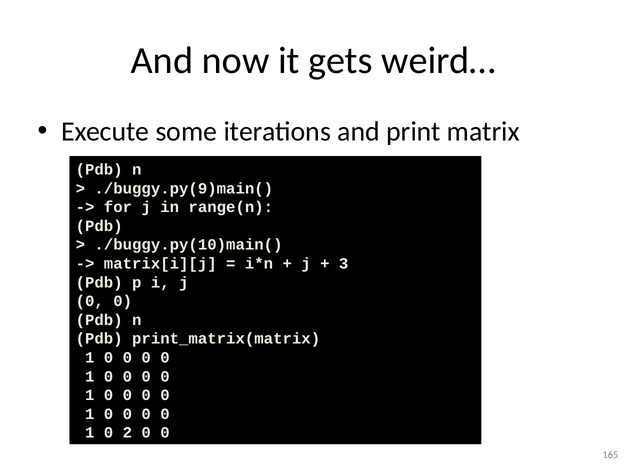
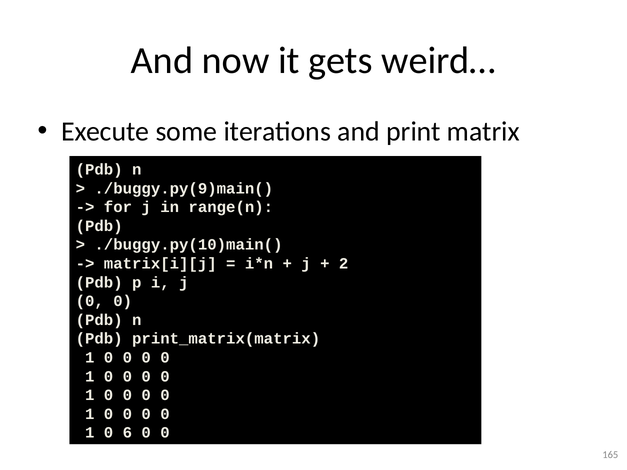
3: 3 -> 2 (344, 264)
2: 2 -> 6 (127, 433)
